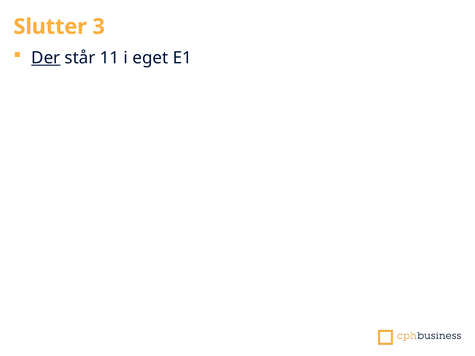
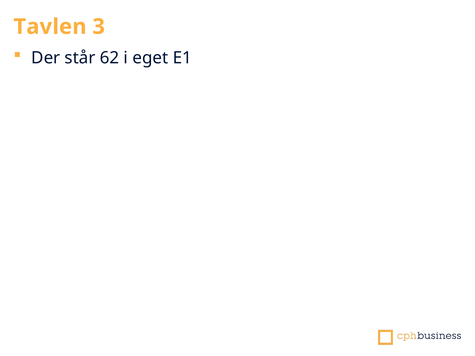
Slutter: Slutter -> Tavlen (50, 27)
Der underline: present -> none (46, 58)
11: 11 -> 62 (110, 58)
